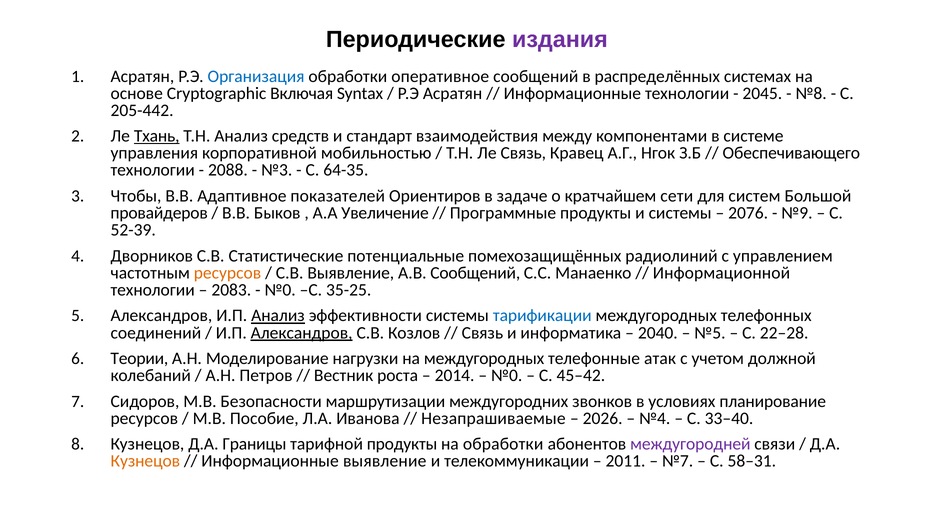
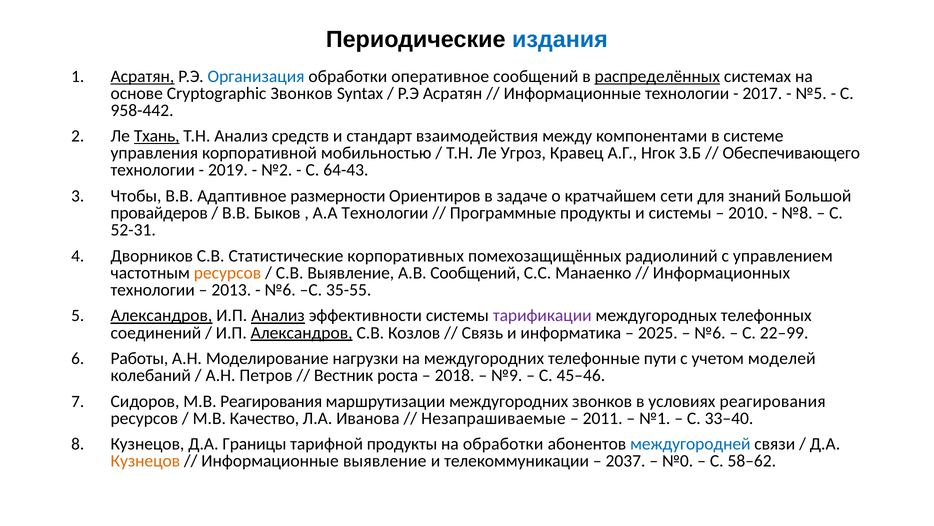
издания colour: purple -> blue (560, 40)
Асратян underline: none -> present (142, 76)
распределённых underline: none -> present (657, 76)
Cryptographic Включая: Включая -> Звонков (302, 93)
2045: 2045 -> 2017 (762, 93)
№8: №8 -> №5 (811, 93)
205-442: 205-442 -> 958-442 (142, 110)
Ле Связь: Связь -> Угроз (523, 153)
2088: 2088 -> 2019 (228, 170)
№3: №3 -> №2 (277, 170)
64-35: 64-35 -> 64-43 (346, 170)
показателей: показателей -> размерности (338, 196)
систем: систем -> знаний (755, 196)
А.А Увеличение: Увеличение -> Технологии (385, 213)
2076: 2076 -> 2010 (748, 213)
№9: №9 -> №8 (797, 213)
52-39: 52-39 -> 52-31 (133, 230)
потенциальные: потенциальные -> корпоративных (406, 256)
Информационной: Информационной -> Информационных (722, 273)
2083: 2083 -> 2013 (231, 290)
№0: №0 -> №6 (280, 290)
35-25: 35-25 -> 35-55 (349, 290)
Александров underline: none -> present (161, 315)
тарификации colour: blue -> purple (542, 315)
2040: 2040 -> 2025 (658, 332)
№5: №5 -> №6 (710, 332)
22–28: 22–28 -> 22–99 (784, 332)
Теории: Теории -> Работы (139, 358)
на междугородных: междугородных -> междугородних (484, 358)
атак: атак -> пути (660, 358)
должной: должной -> моделей (782, 358)
2014: 2014 -> 2018 (455, 375)
№0: №0 -> №9 (507, 375)
45–42: 45–42 -> 45–46 (581, 375)
М.В Безопасности: Безопасности -> Реагирования (271, 401)
условиях планирование: планирование -> реагирования (773, 401)
Пособие: Пособие -> Качество (264, 418)
2026: 2026 -> 2011 (603, 418)
№4: №4 -> №1 (655, 418)
междугородней colour: purple -> blue (690, 444)
2011: 2011 -> 2037 (625, 461)
№7: №7 -> №0 (678, 461)
58–31: 58–31 -> 58–62 (752, 461)
